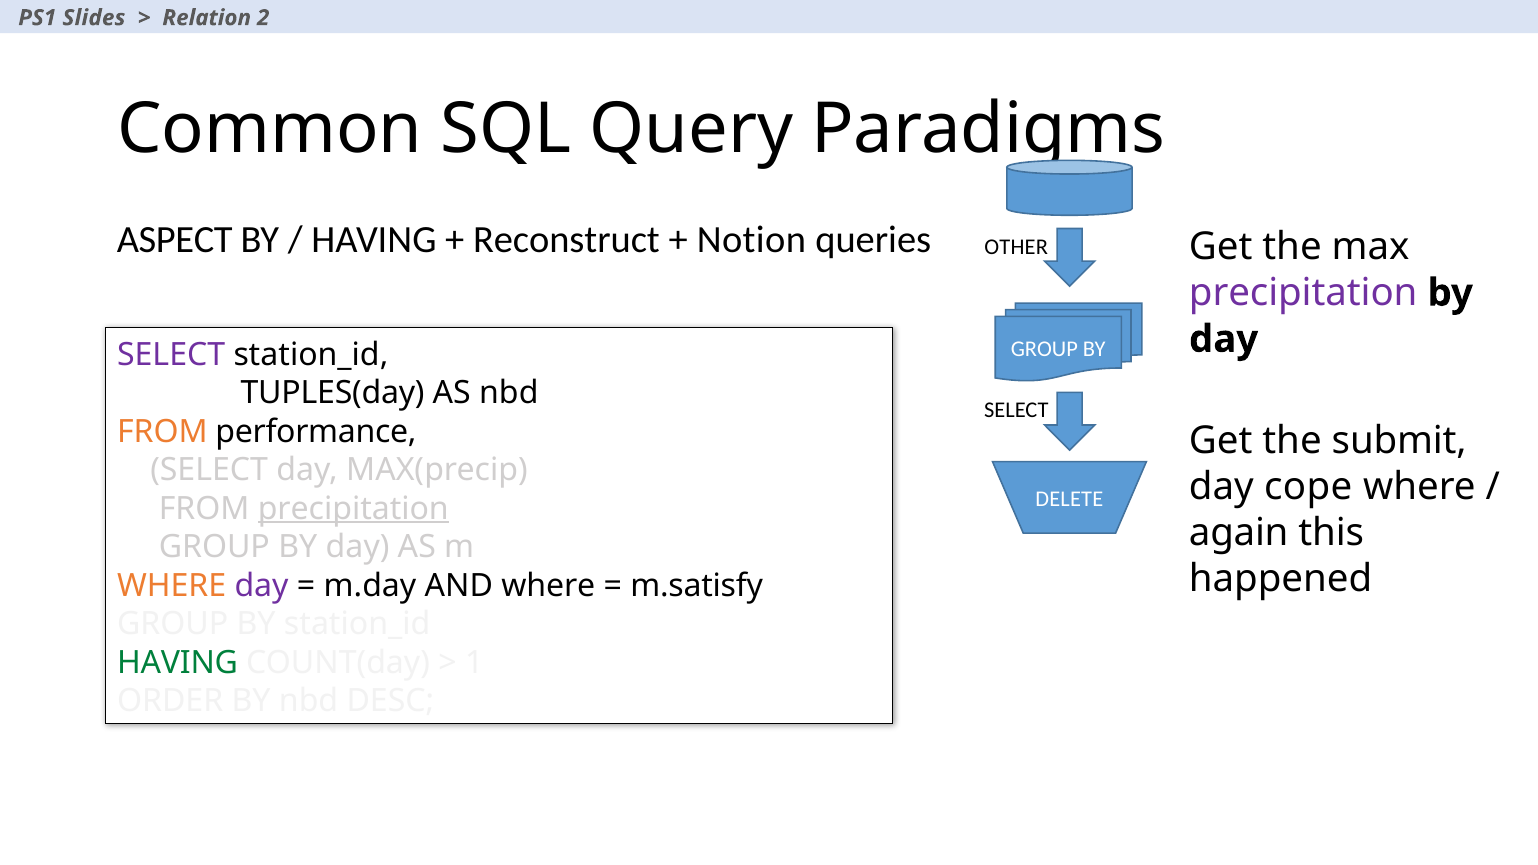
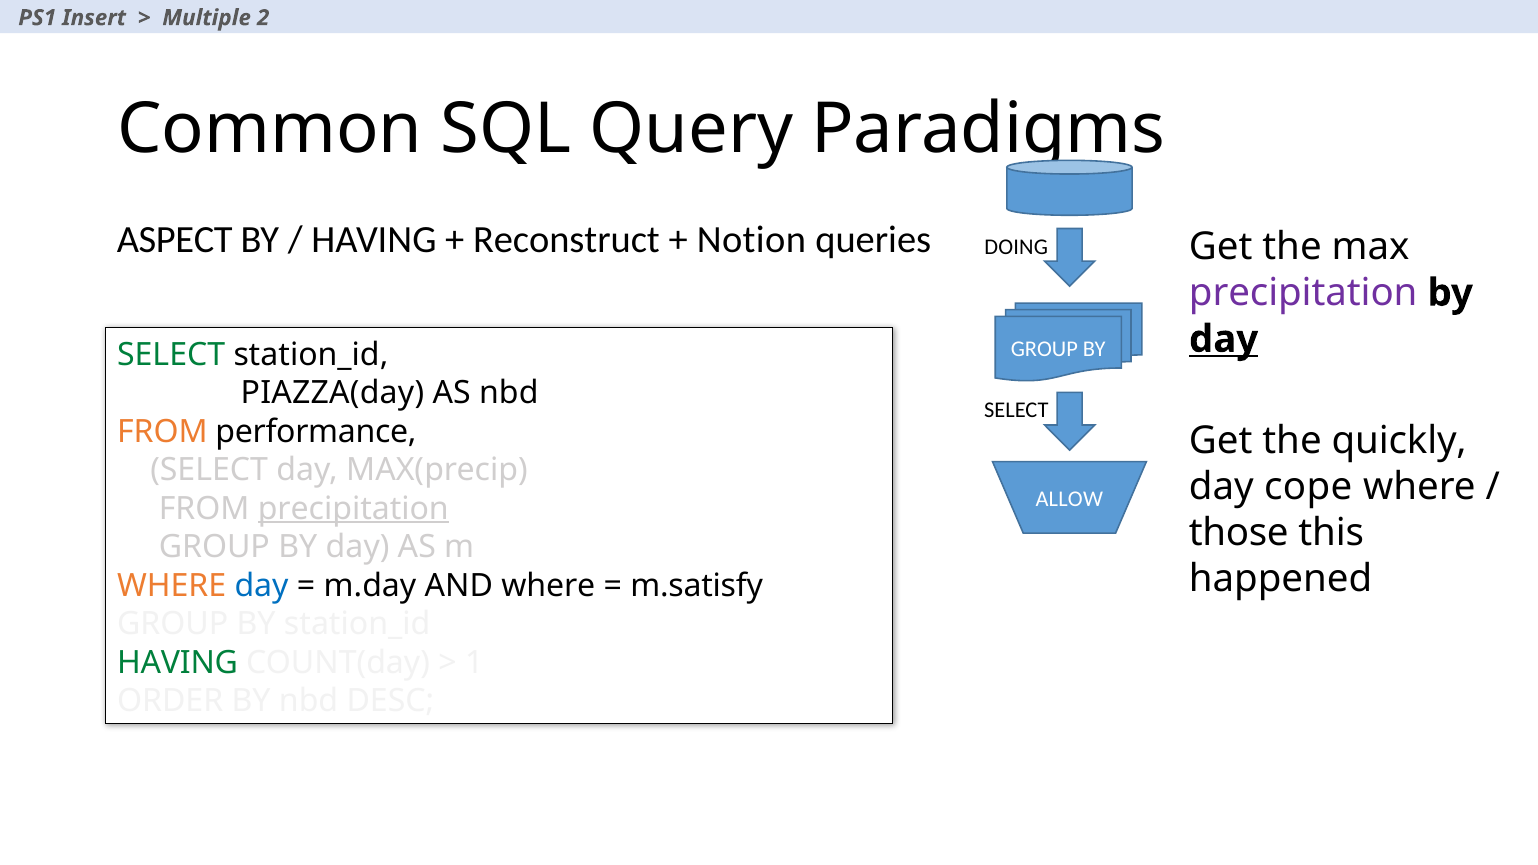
Slides: Slides -> Insert (94, 18)
Relation: Relation -> Multiple (207, 18)
OTHER: OTHER -> DOING (1016, 247)
day underline: none -> present (1224, 339)
SELECT colour: purple -> green (171, 355)
TUPLES(day: TUPLES(day -> PIAZZA(day (332, 393)
submit: submit -> quickly (1399, 441)
DELETE: DELETE -> ALLOW (1069, 499)
again: again -> those (1239, 533)
day colour: purple -> blue (262, 586)
